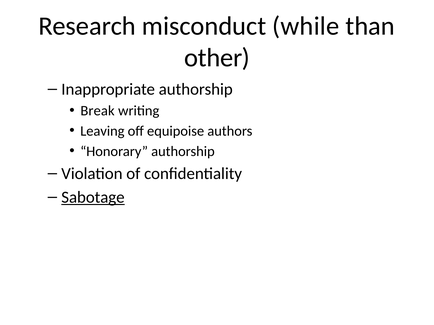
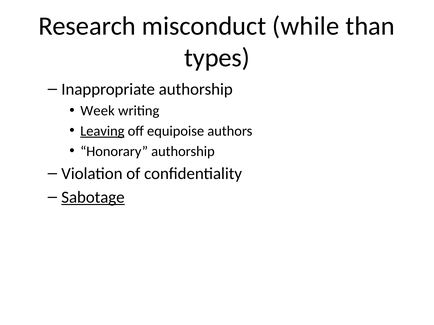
other: other -> types (217, 58)
Break: Break -> Week (98, 111)
Leaving underline: none -> present (102, 131)
